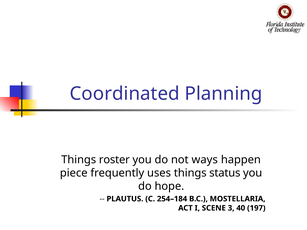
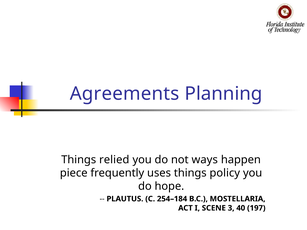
Coordinated: Coordinated -> Agreements (125, 94)
roster: roster -> relied (114, 160)
status: status -> policy (225, 173)
